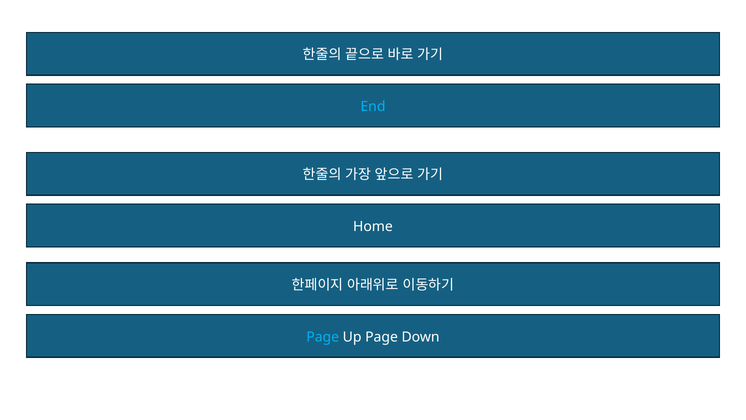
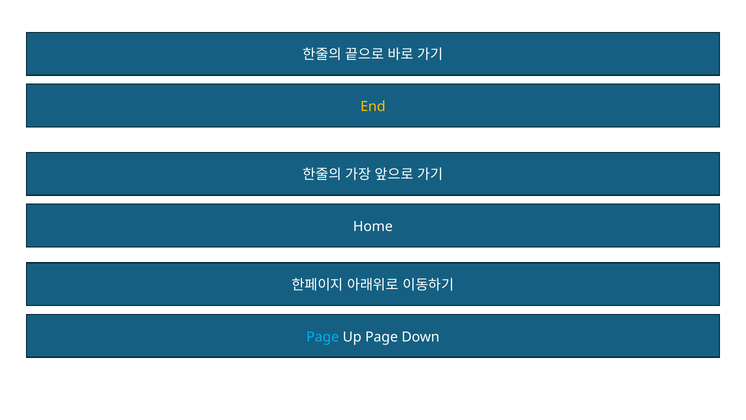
End colour: light blue -> yellow (373, 106)
